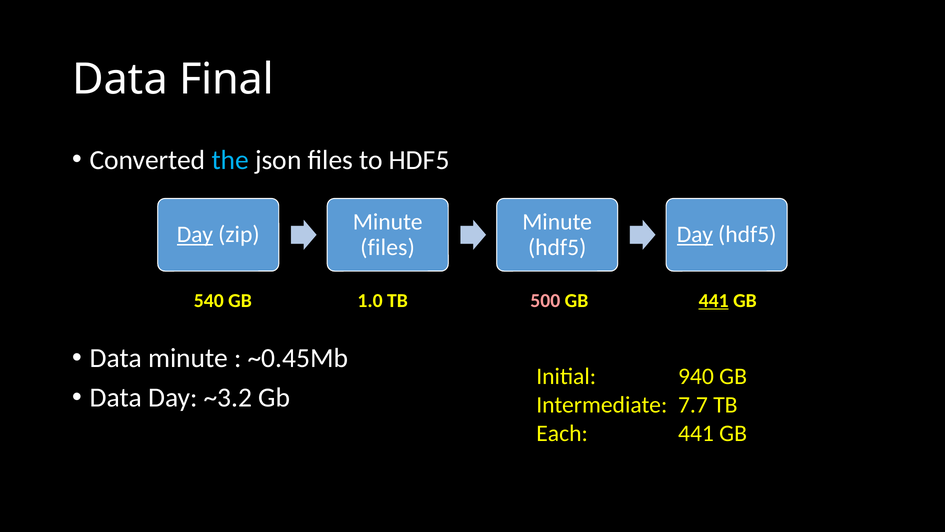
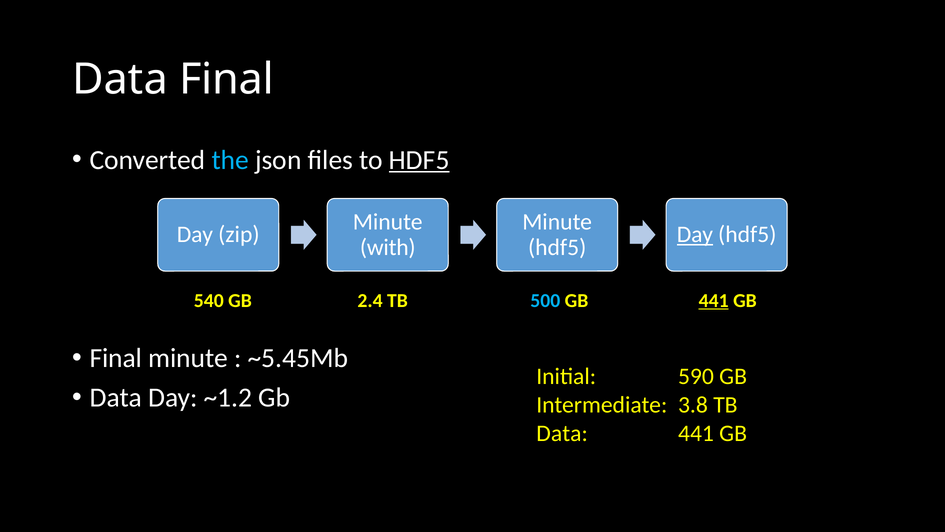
HDF5 underline: none -> present (419, 160)
Day underline: present -> none (195, 234)
files: files -> with (388, 247)
1.0: 1.0 -> 2.4 (370, 300)
500 colour: pink -> light blue (545, 300)
Data: Data -> Final (116, 358)
~0.45Mb: ~0.45Mb -> ~5.45Mb (298, 358)
940: 940 -> 590 (696, 376)
~3.2: ~3.2 -> ~1.2 (228, 398)
7.7: 7.7 -> 3.8 (693, 405)
Each: Each -> Data (562, 433)
